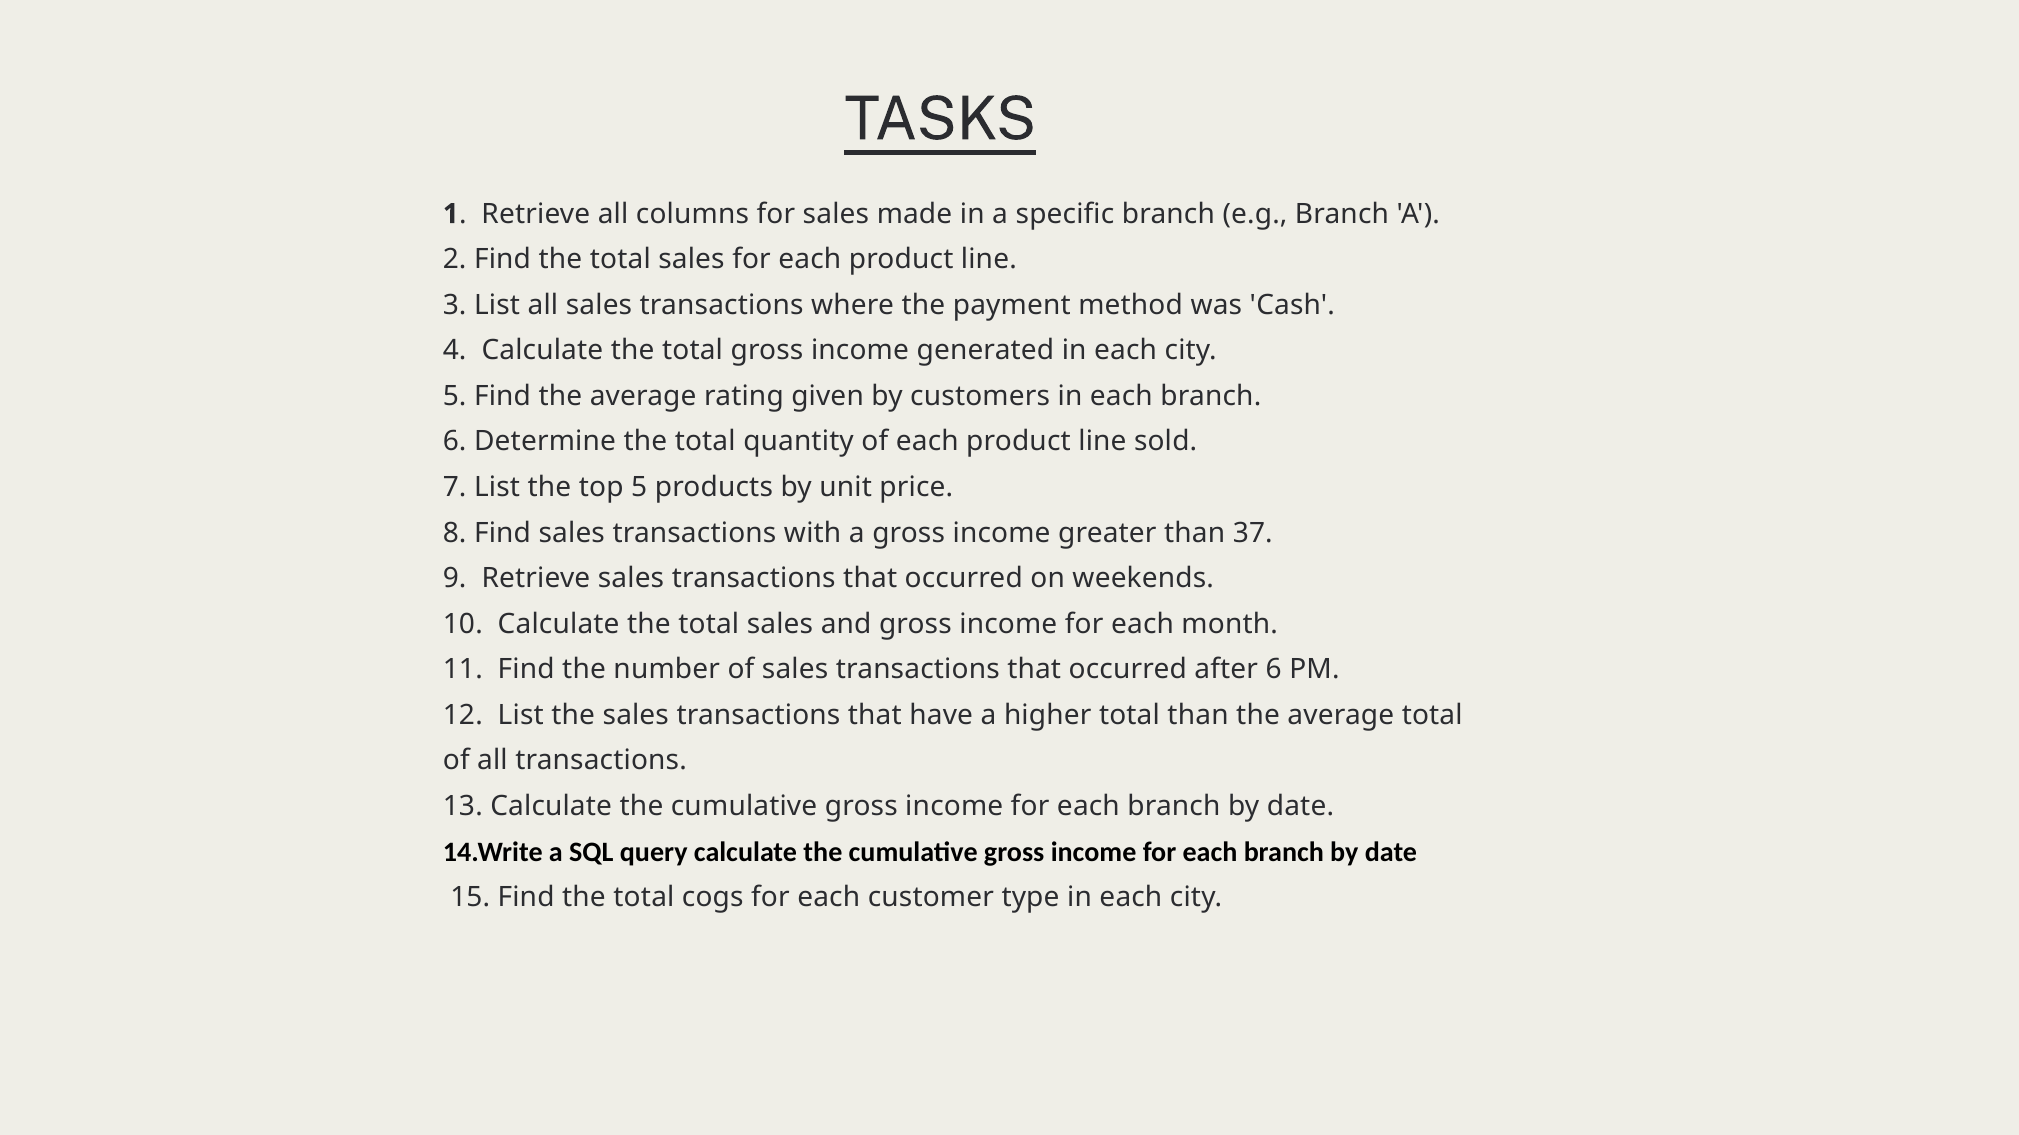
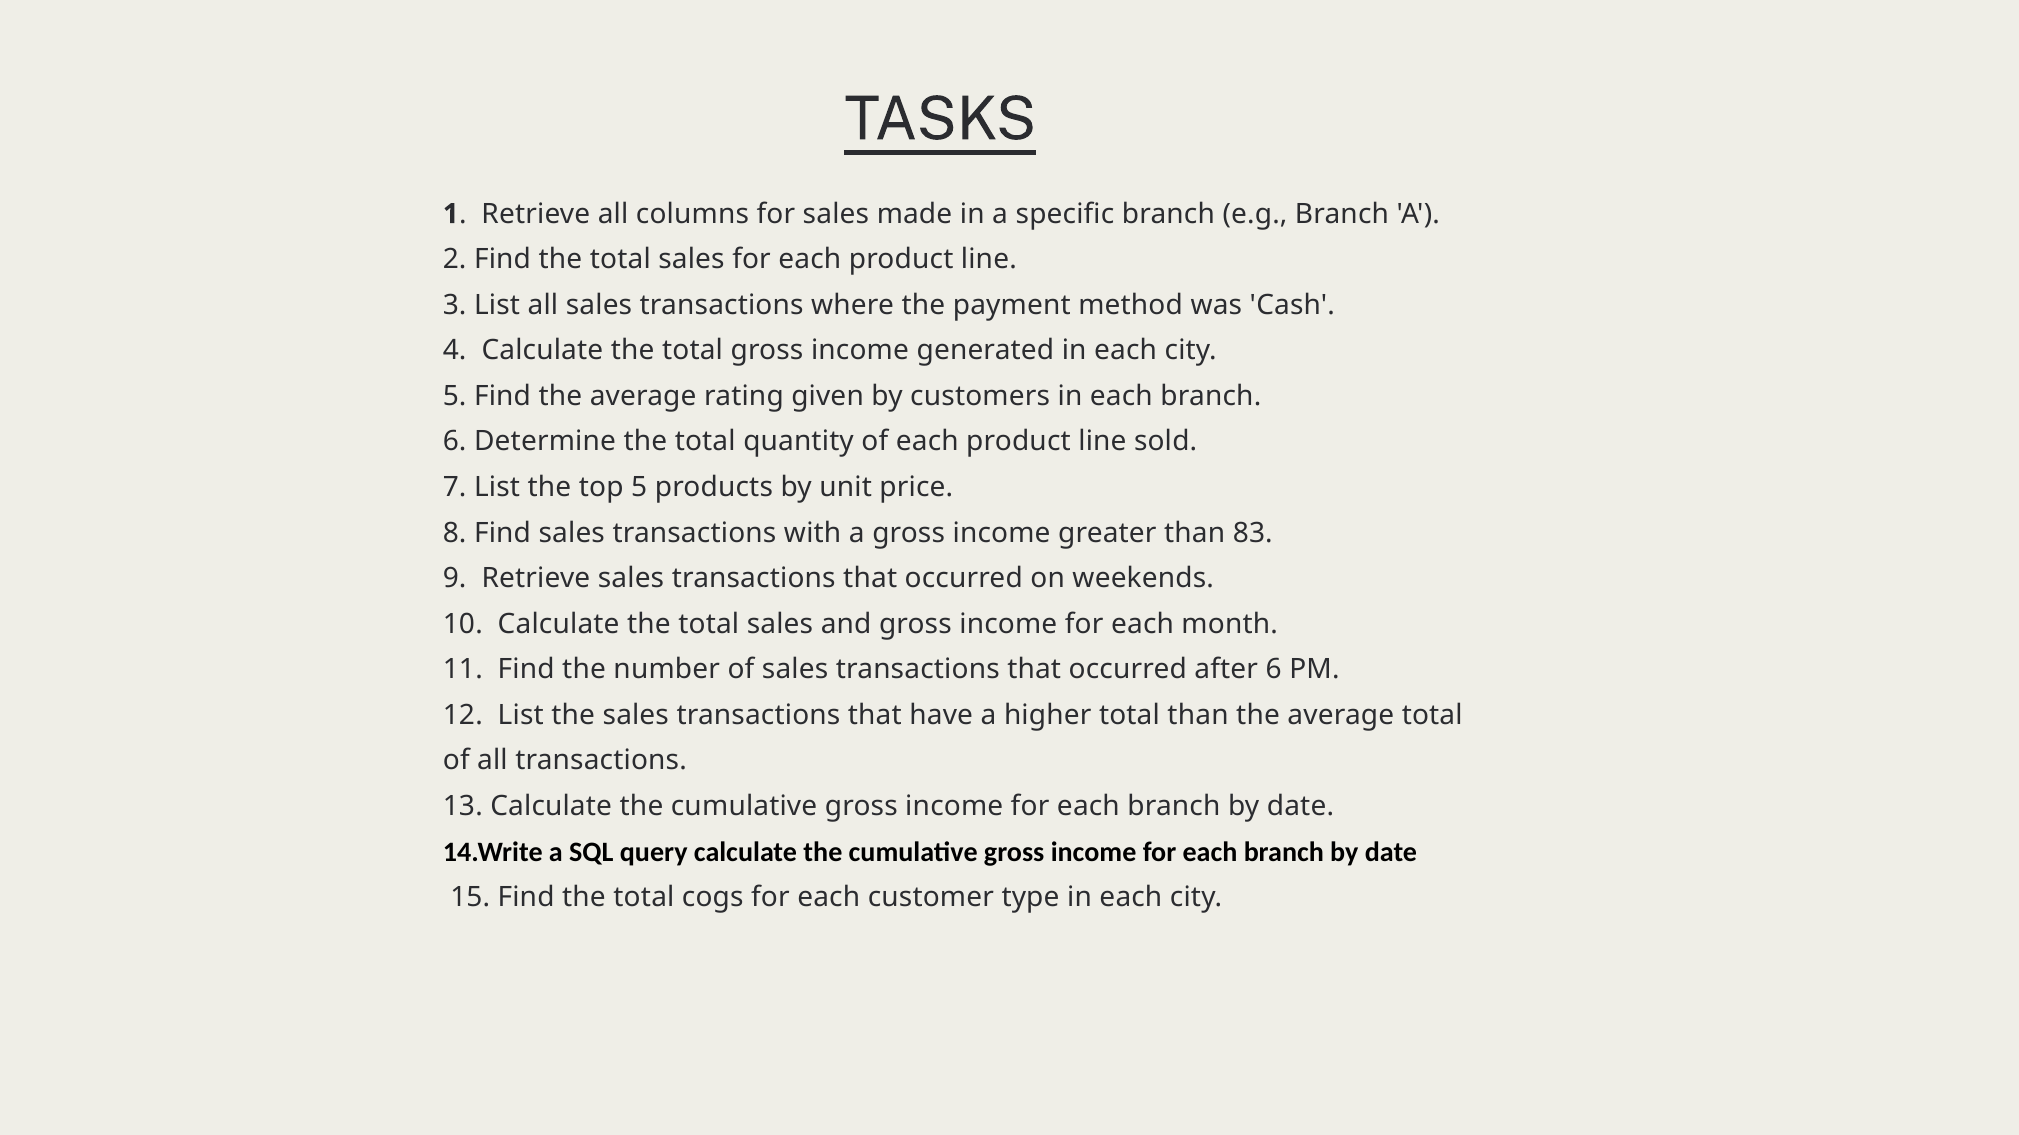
37: 37 -> 83 (1253, 533)
